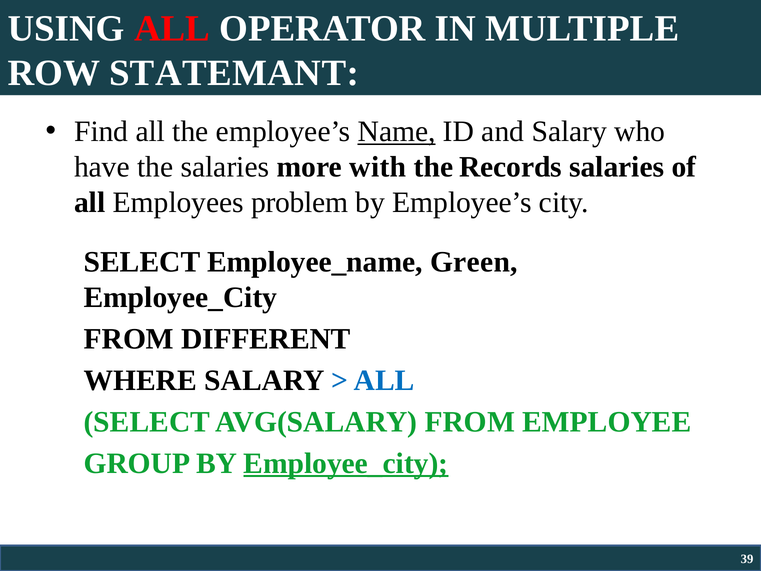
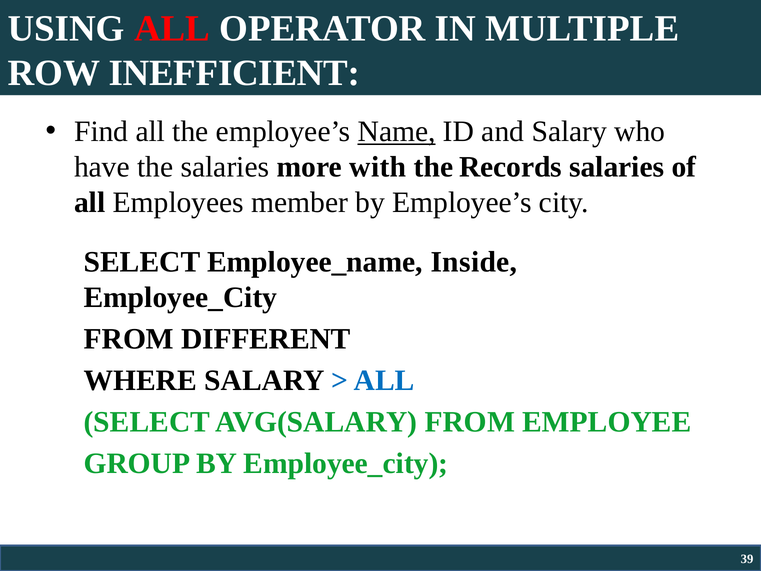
STATEMANT: STATEMANT -> INEFFICIENT (234, 73)
problem: problem -> member (300, 203)
Green: Green -> Inside (474, 262)
Employee_city underline: present -> none (346, 463)
